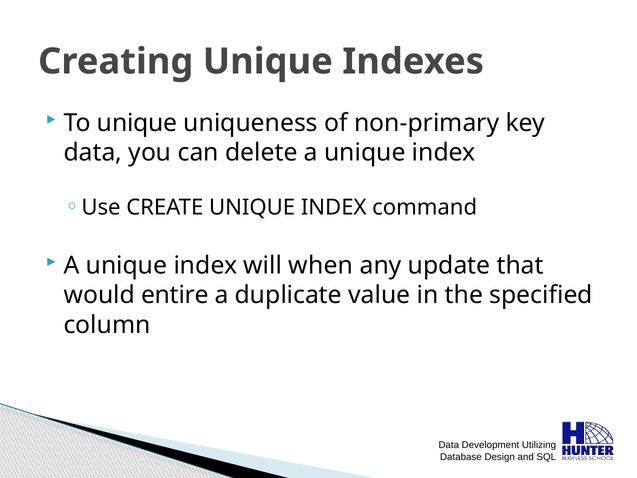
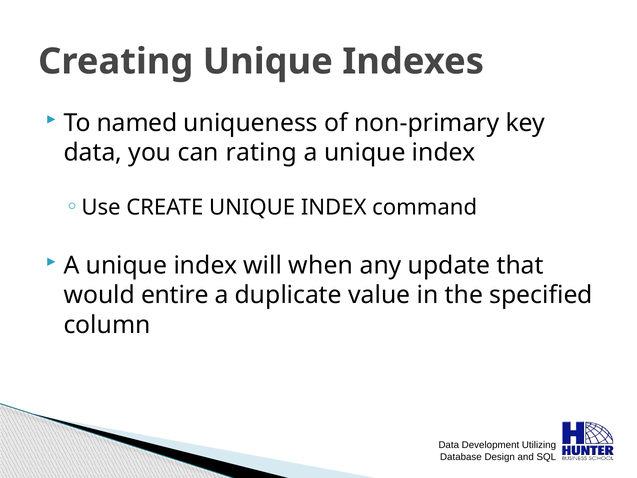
To unique: unique -> named (137, 123)
delete: delete -> rating (261, 153)
